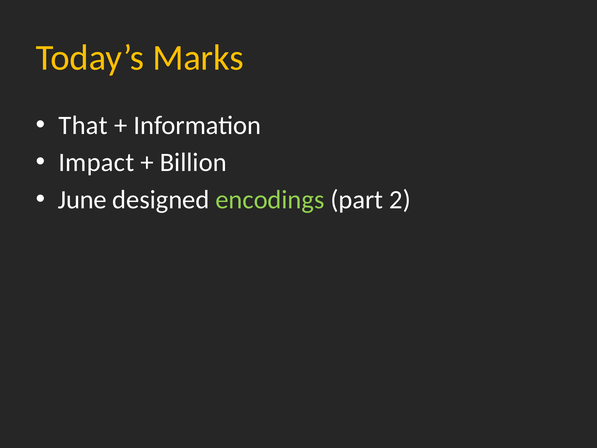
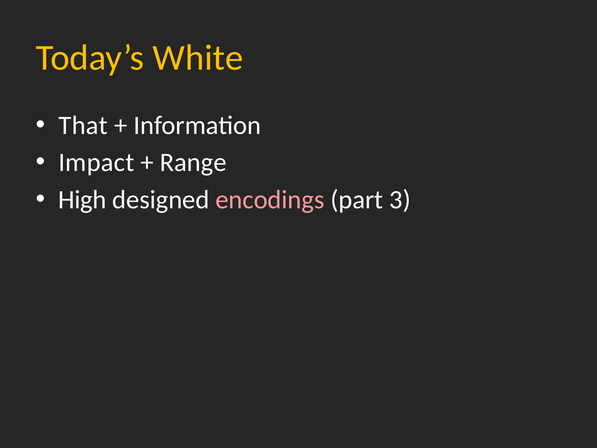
Marks: Marks -> White (198, 58)
Billion: Billion -> Range (193, 162)
June: June -> High (82, 200)
encodings colour: light green -> pink (270, 200)
2: 2 -> 3 (400, 200)
